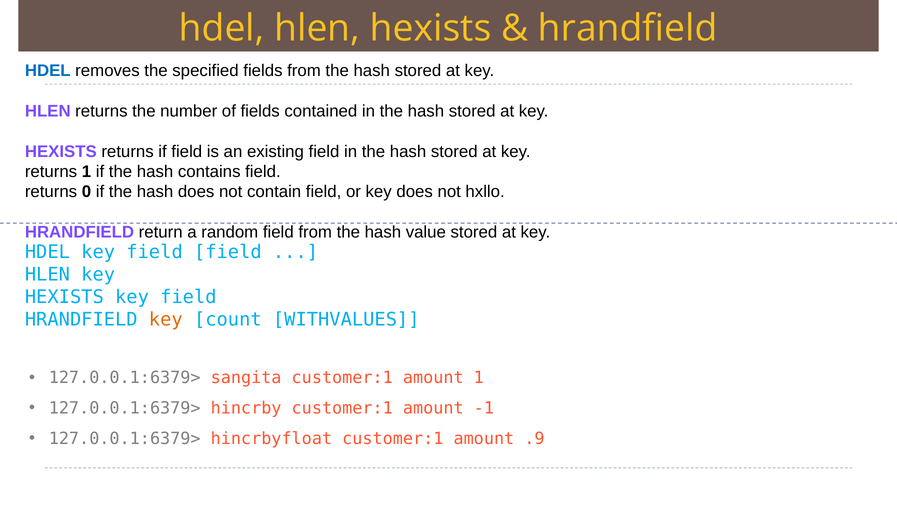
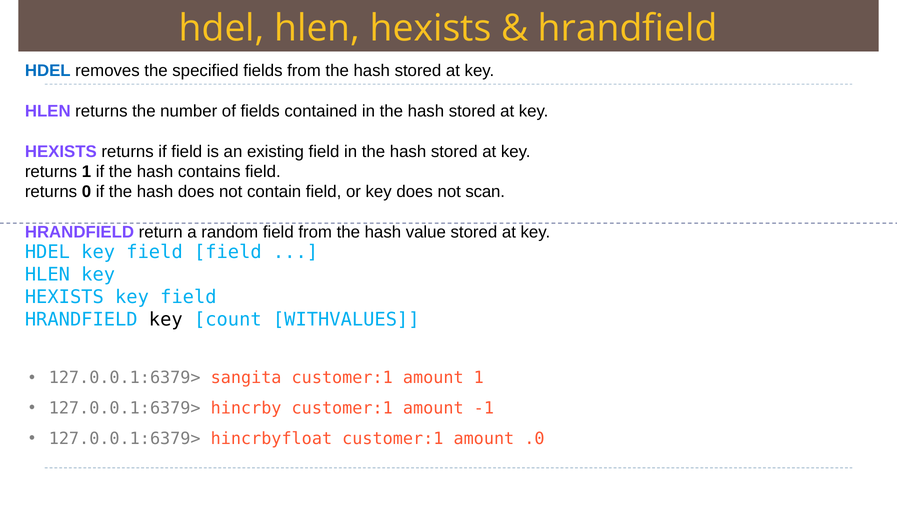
hxllo: hxllo -> scan (485, 192)
key colour: orange -> black (166, 319)
.9: .9 -> .0 (534, 438)
